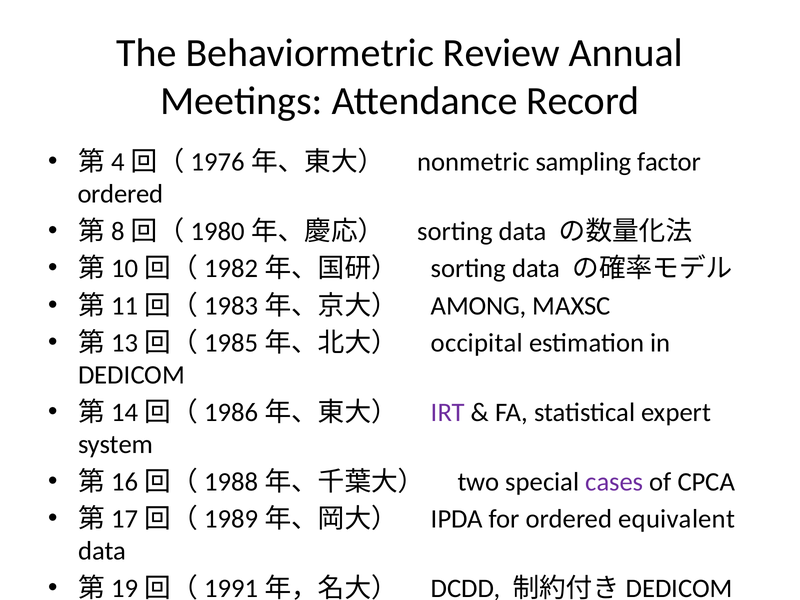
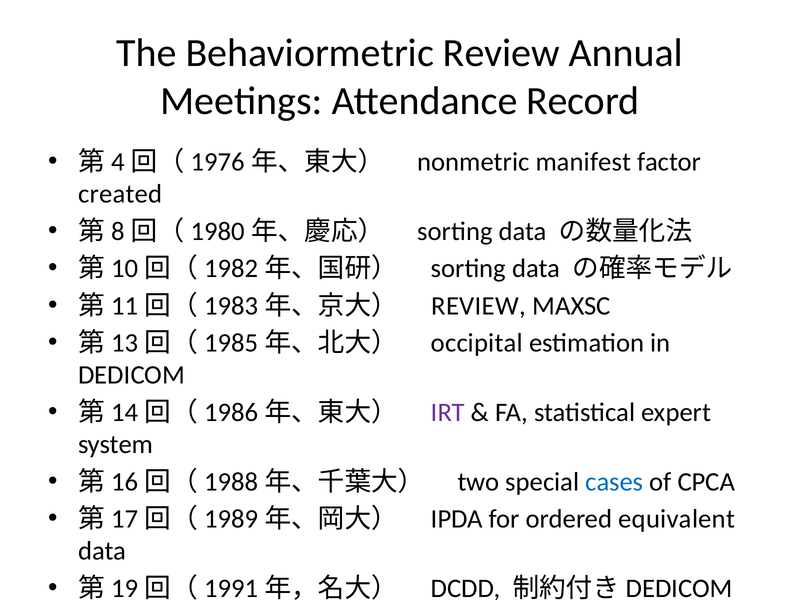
sampling: sampling -> manifest (583, 162)
ordered: ordered -> created (120, 194)
AMONG: AMONG -> REVIEW (479, 306)
cases colour: purple -> blue (614, 482)
